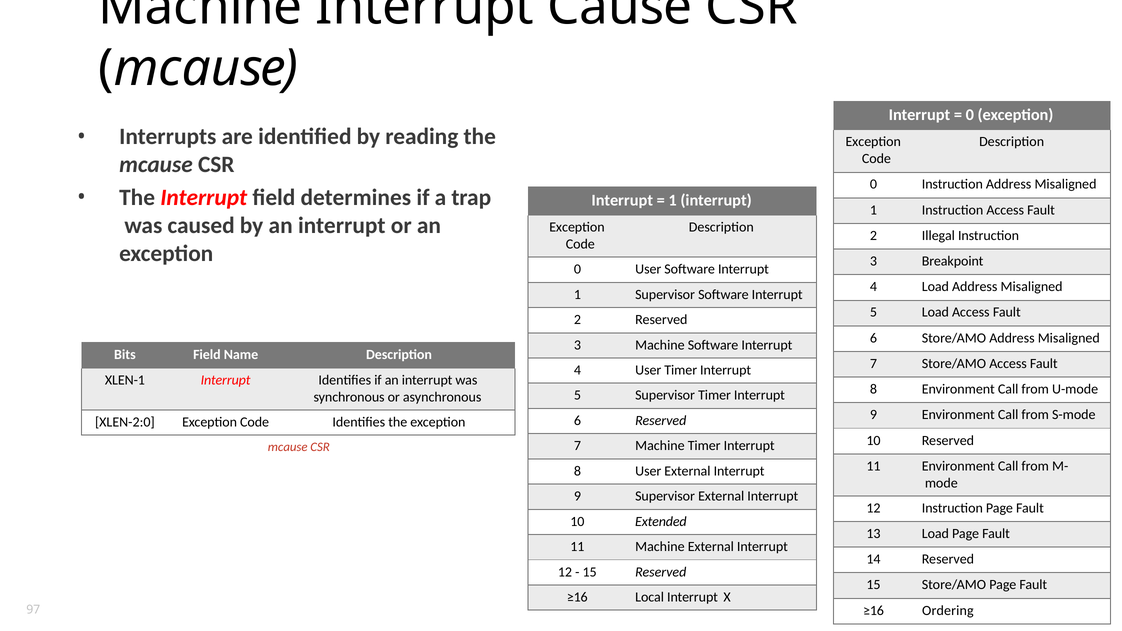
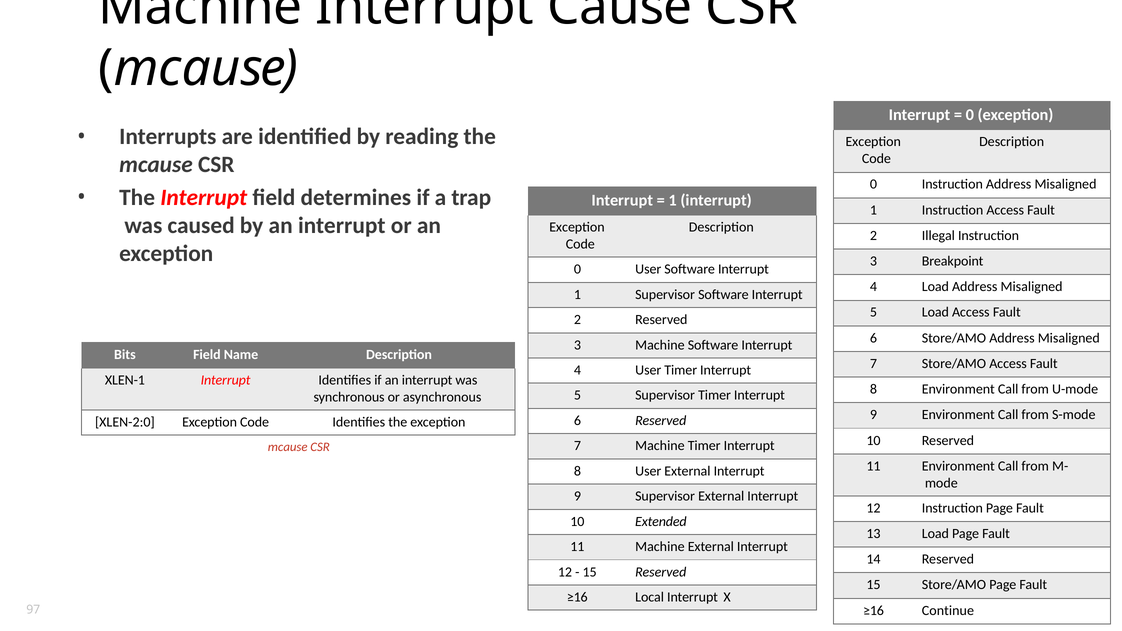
Ordering: Ordering -> Continue (948, 611)
